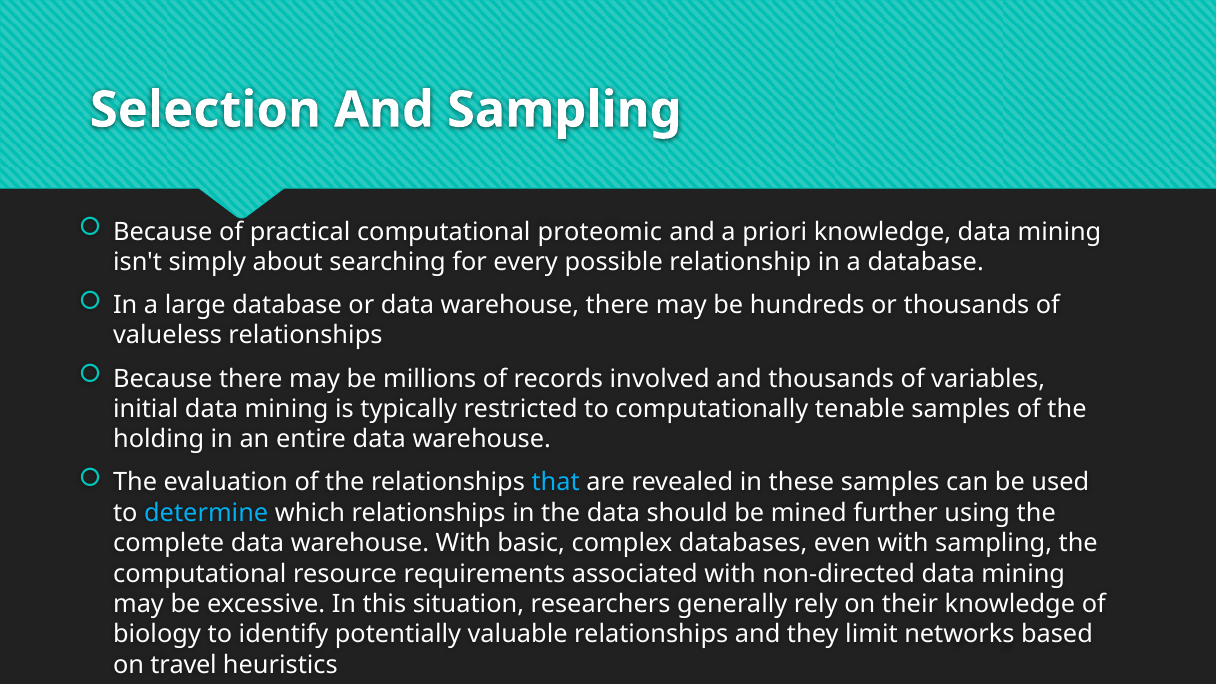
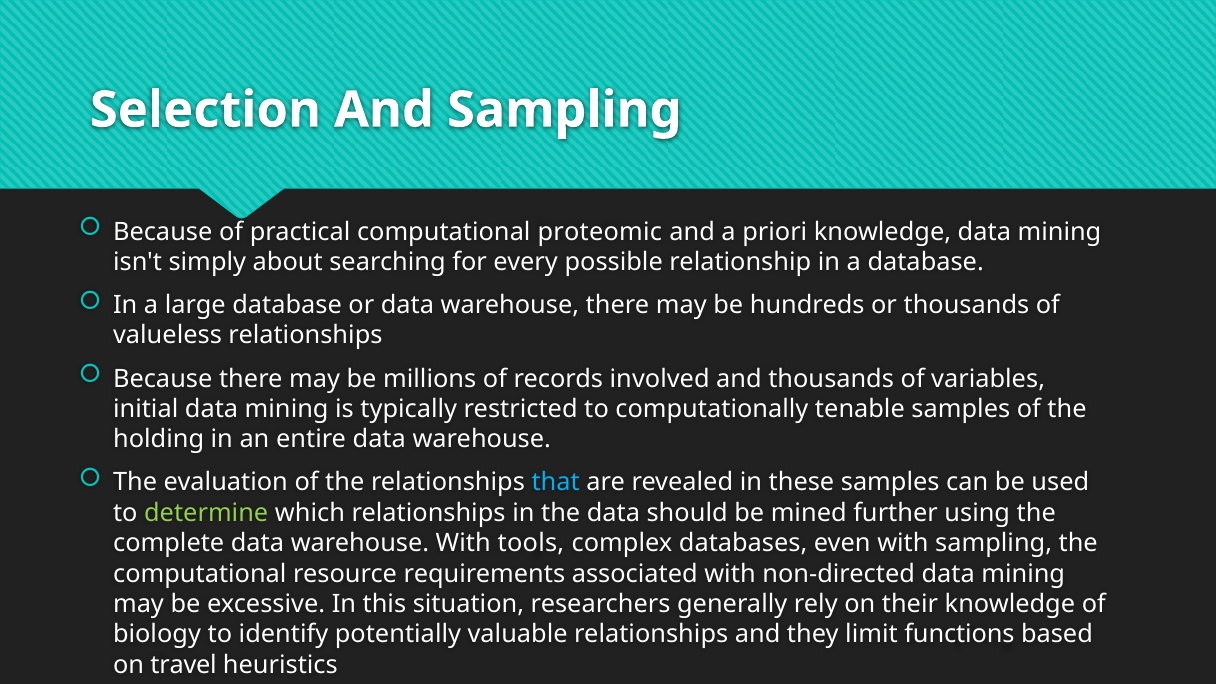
determine colour: light blue -> light green (206, 513)
basic: basic -> tools (531, 543)
networks: networks -> functions (959, 635)
